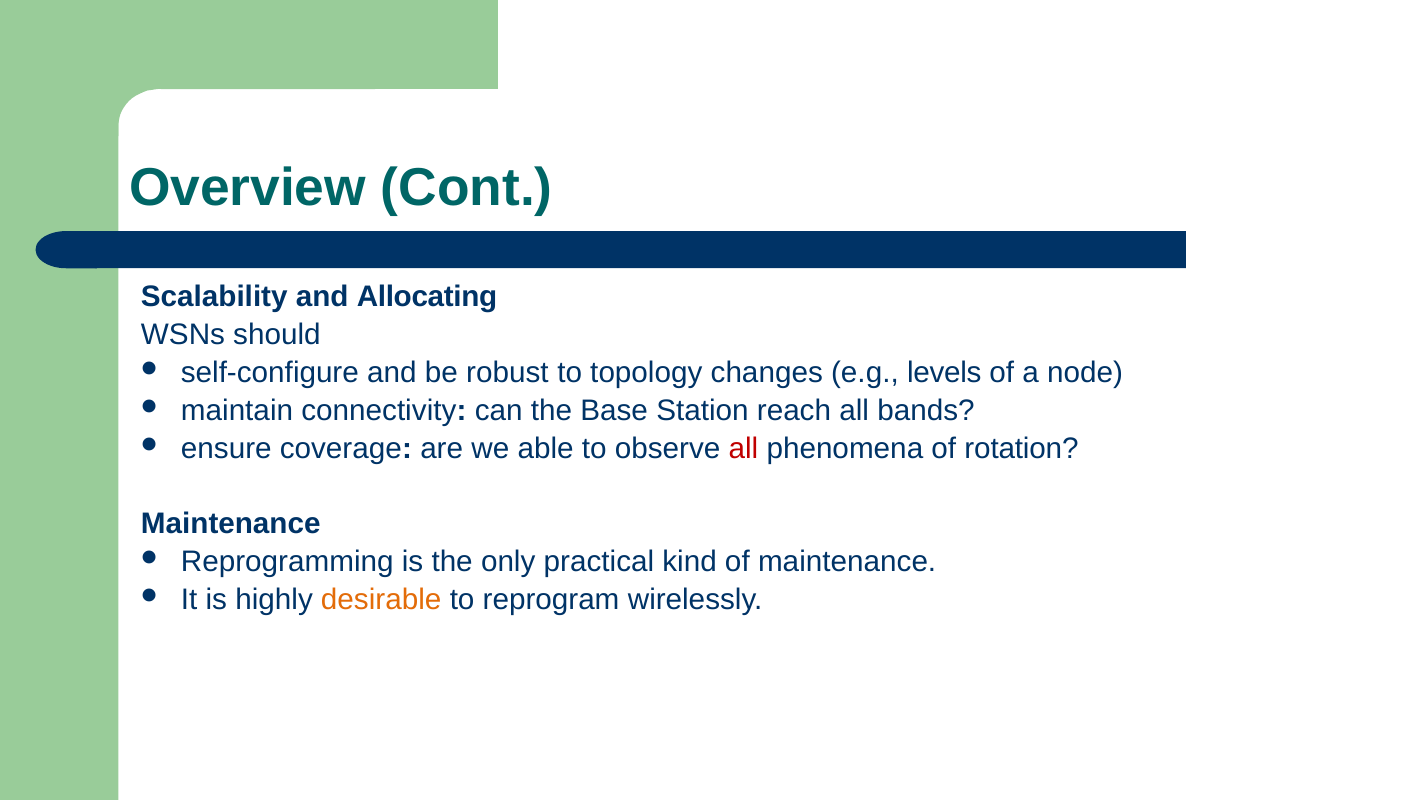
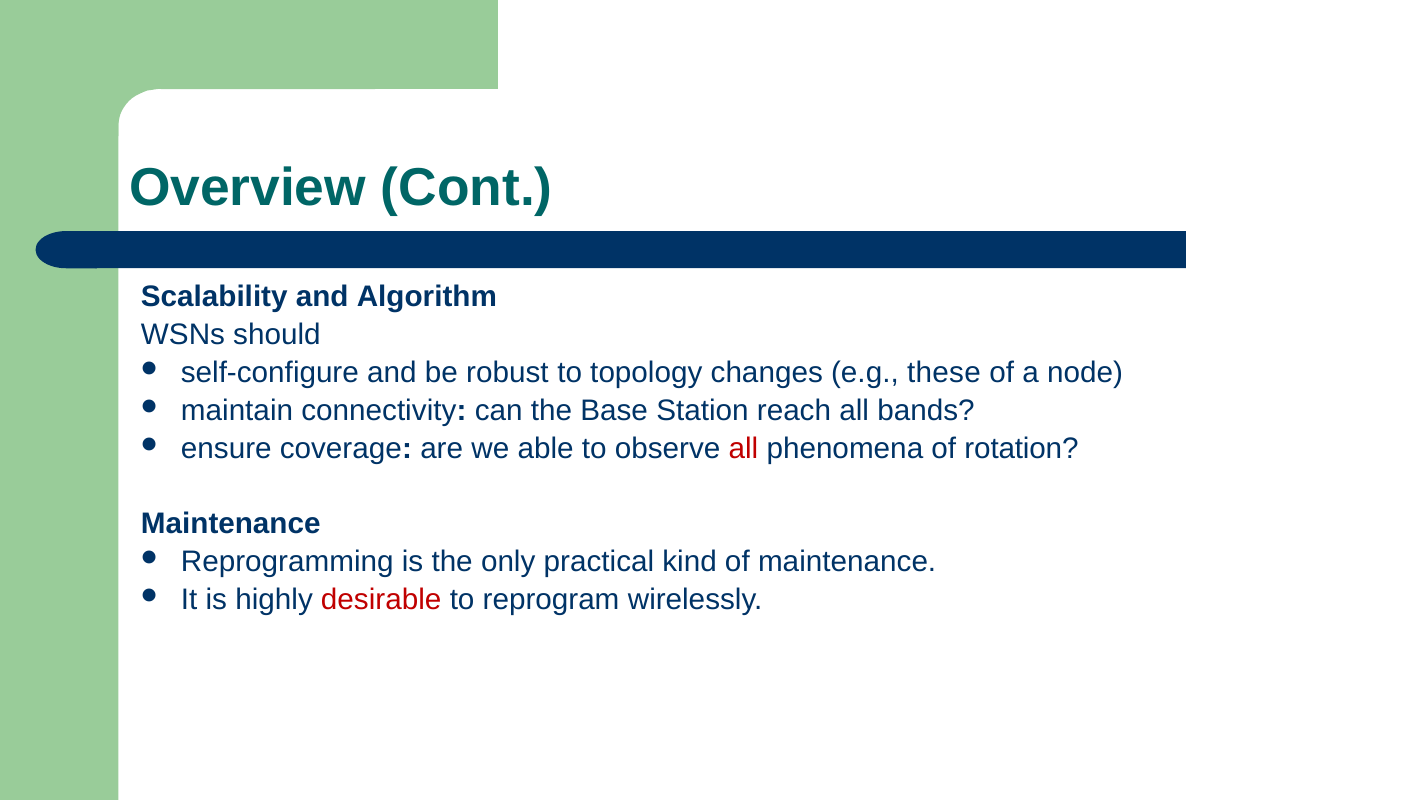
Allocating: Allocating -> Algorithm (427, 297)
levels: levels -> these (944, 373)
desirable colour: orange -> red (381, 600)
